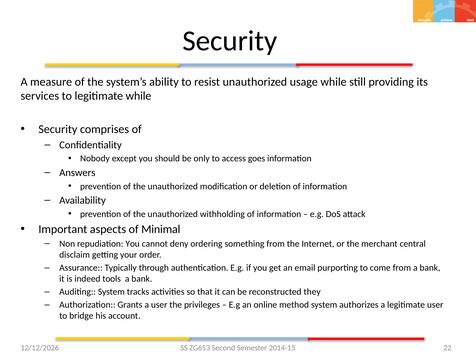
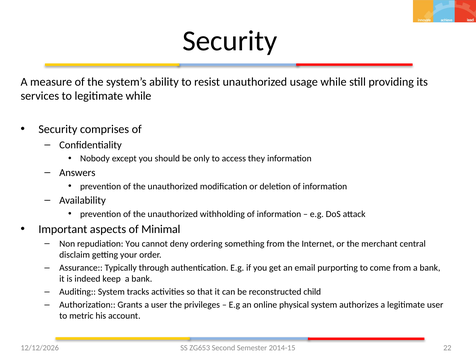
goes: goes -> they (256, 159)
tools: tools -> keep (112, 279)
they: they -> child (312, 292)
method: method -> physical (294, 305)
bridge: bridge -> metric (81, 316)
